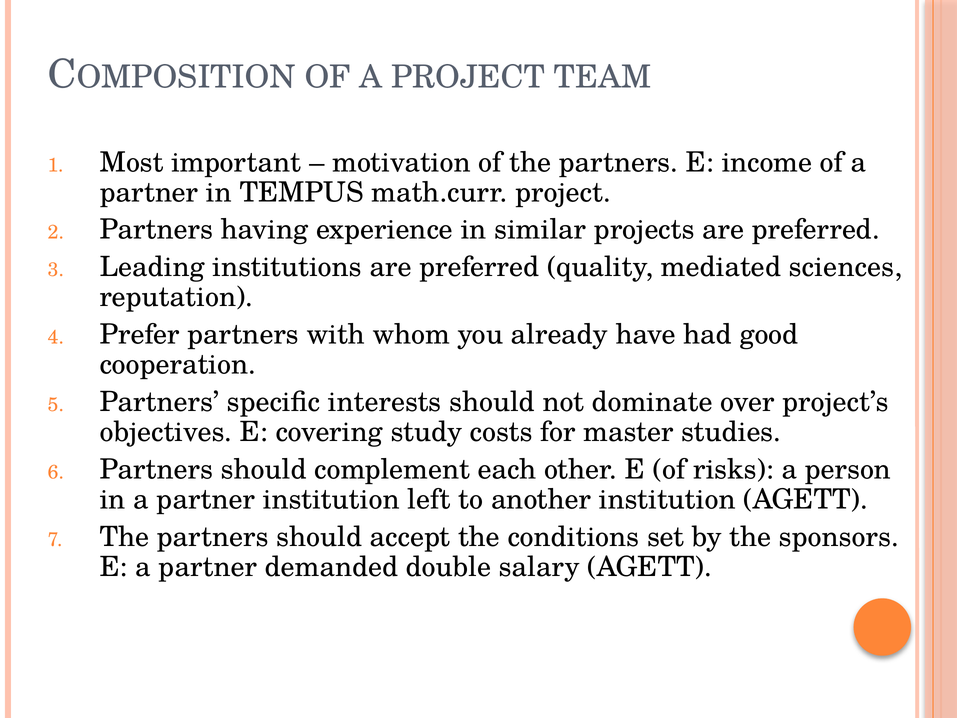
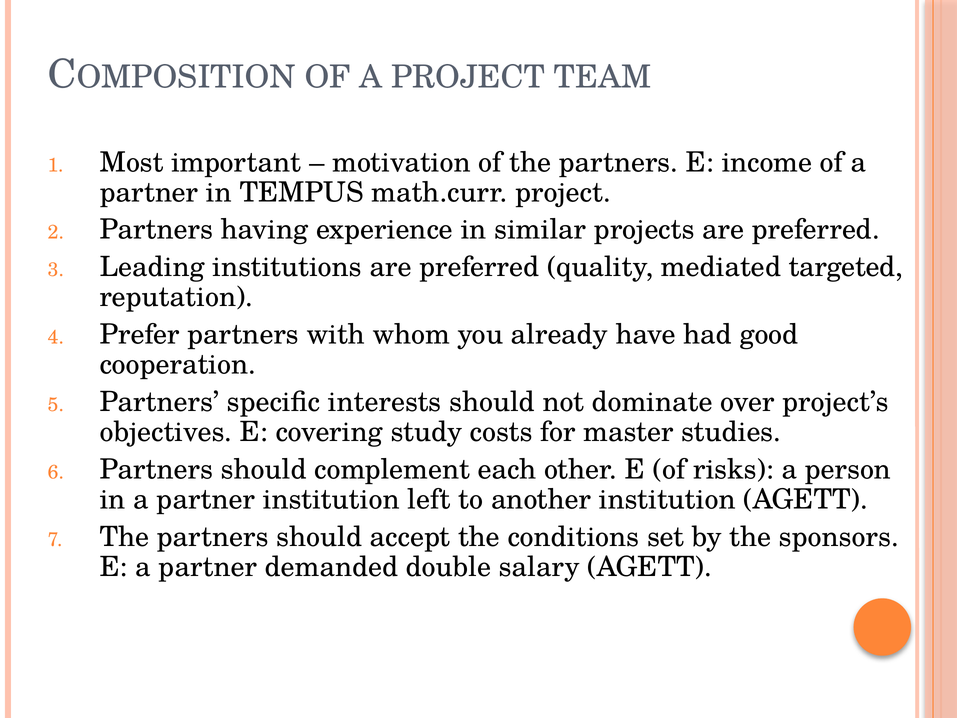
sciences: sciences -> targeted (846, 267)
